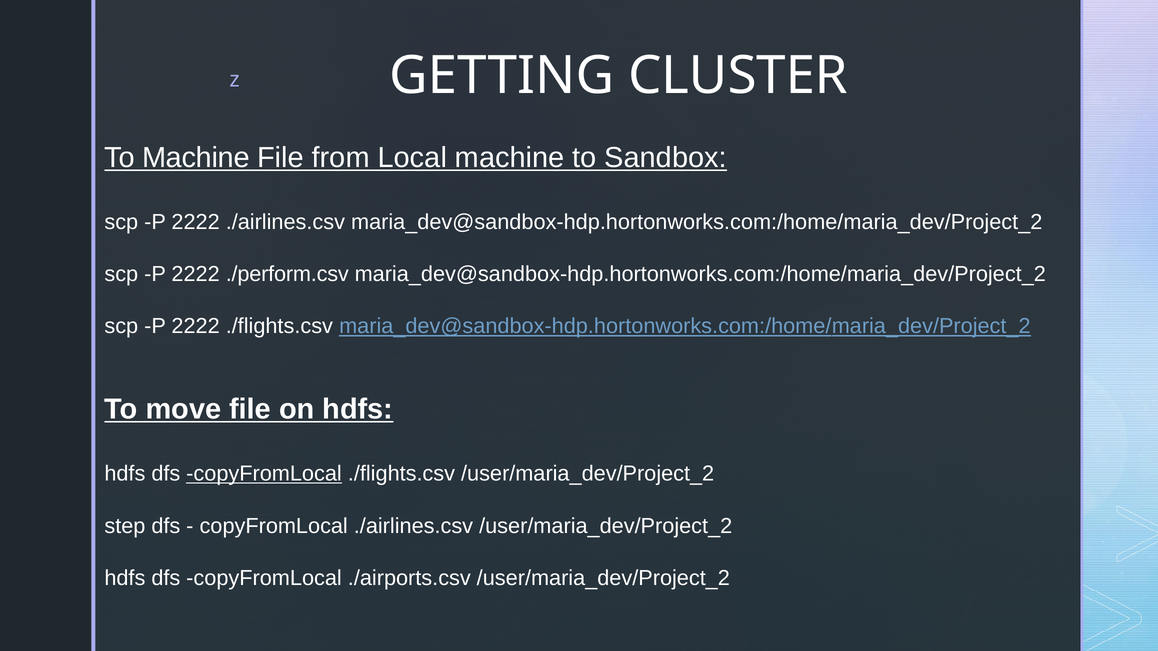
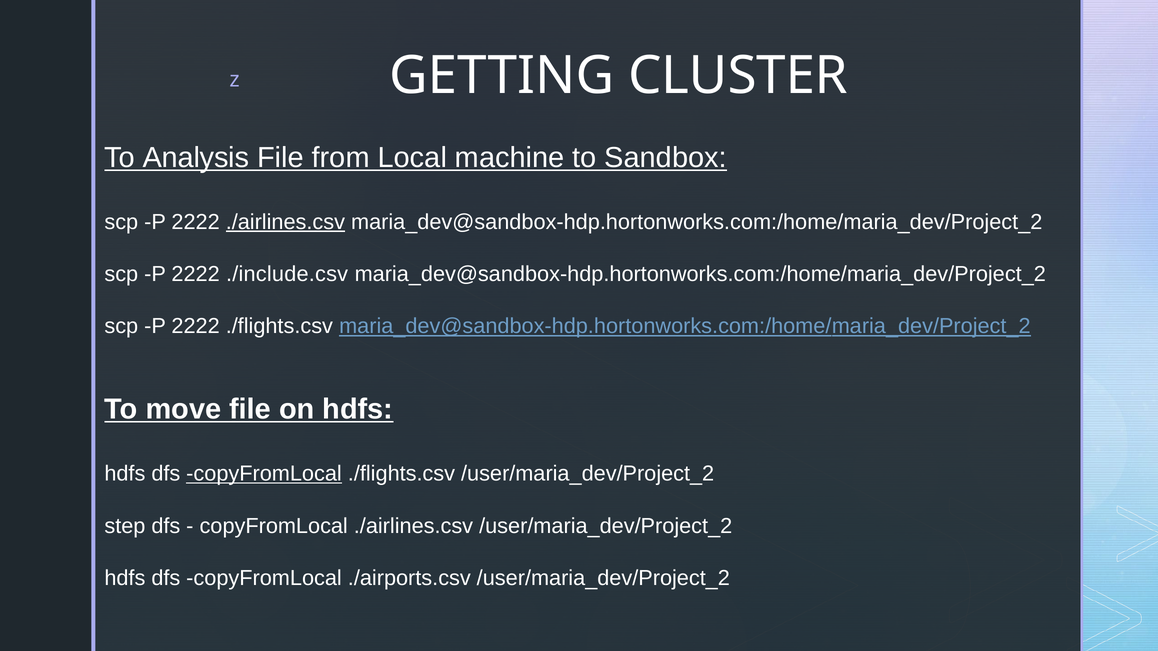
To Machine: Machine -> Analysis (196, 158)
./airlines.csv underline: none -> present (285, 222)
./perform.csv: ./perform.csv -> ./include.csv (287, 274)
